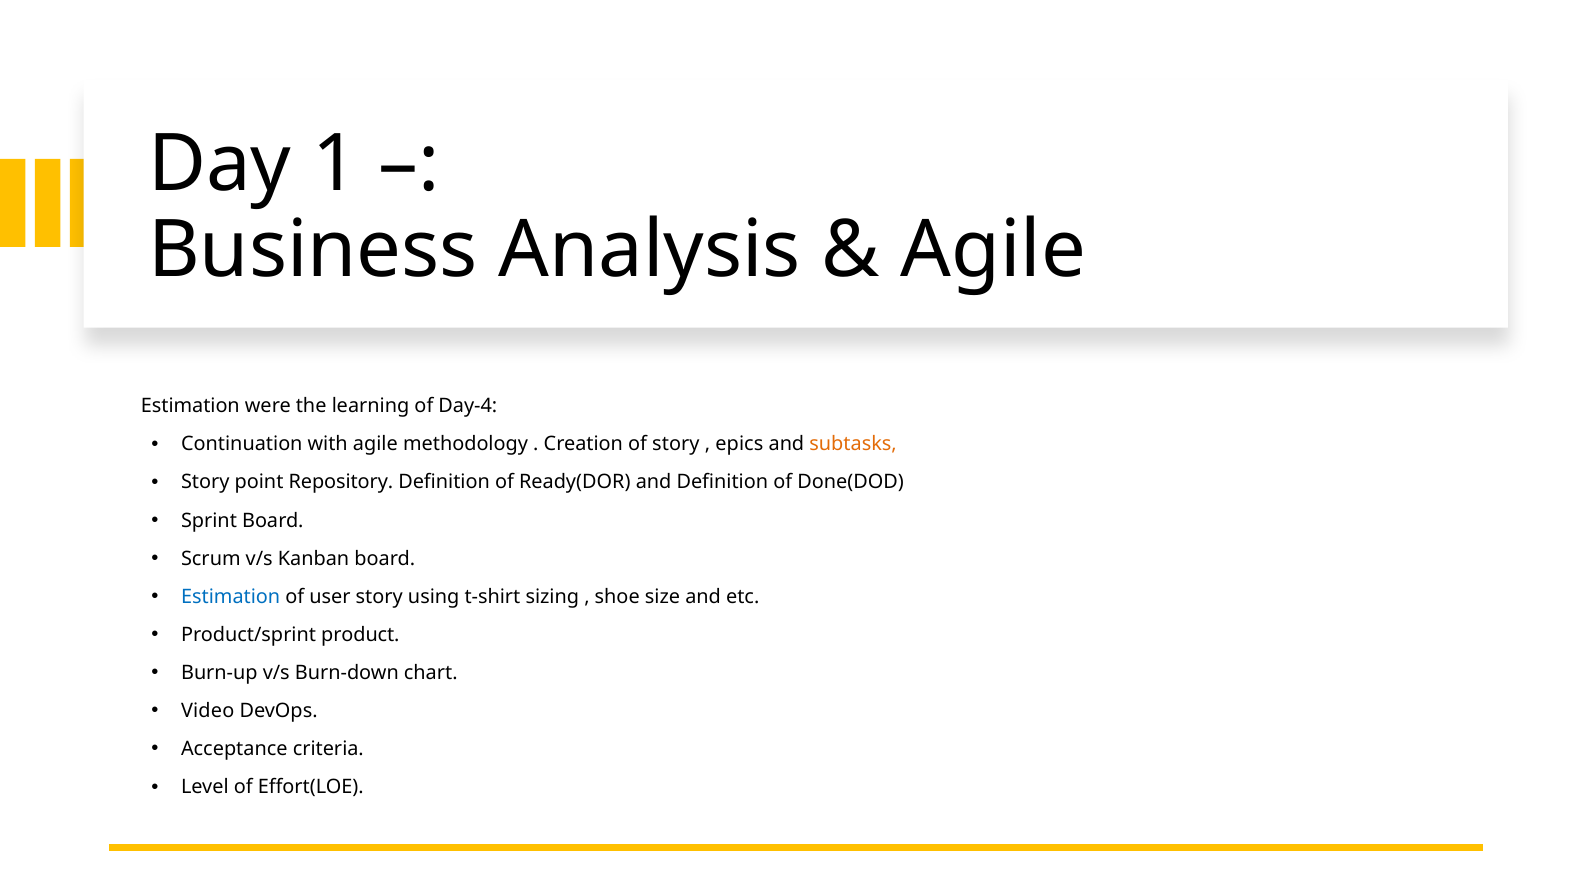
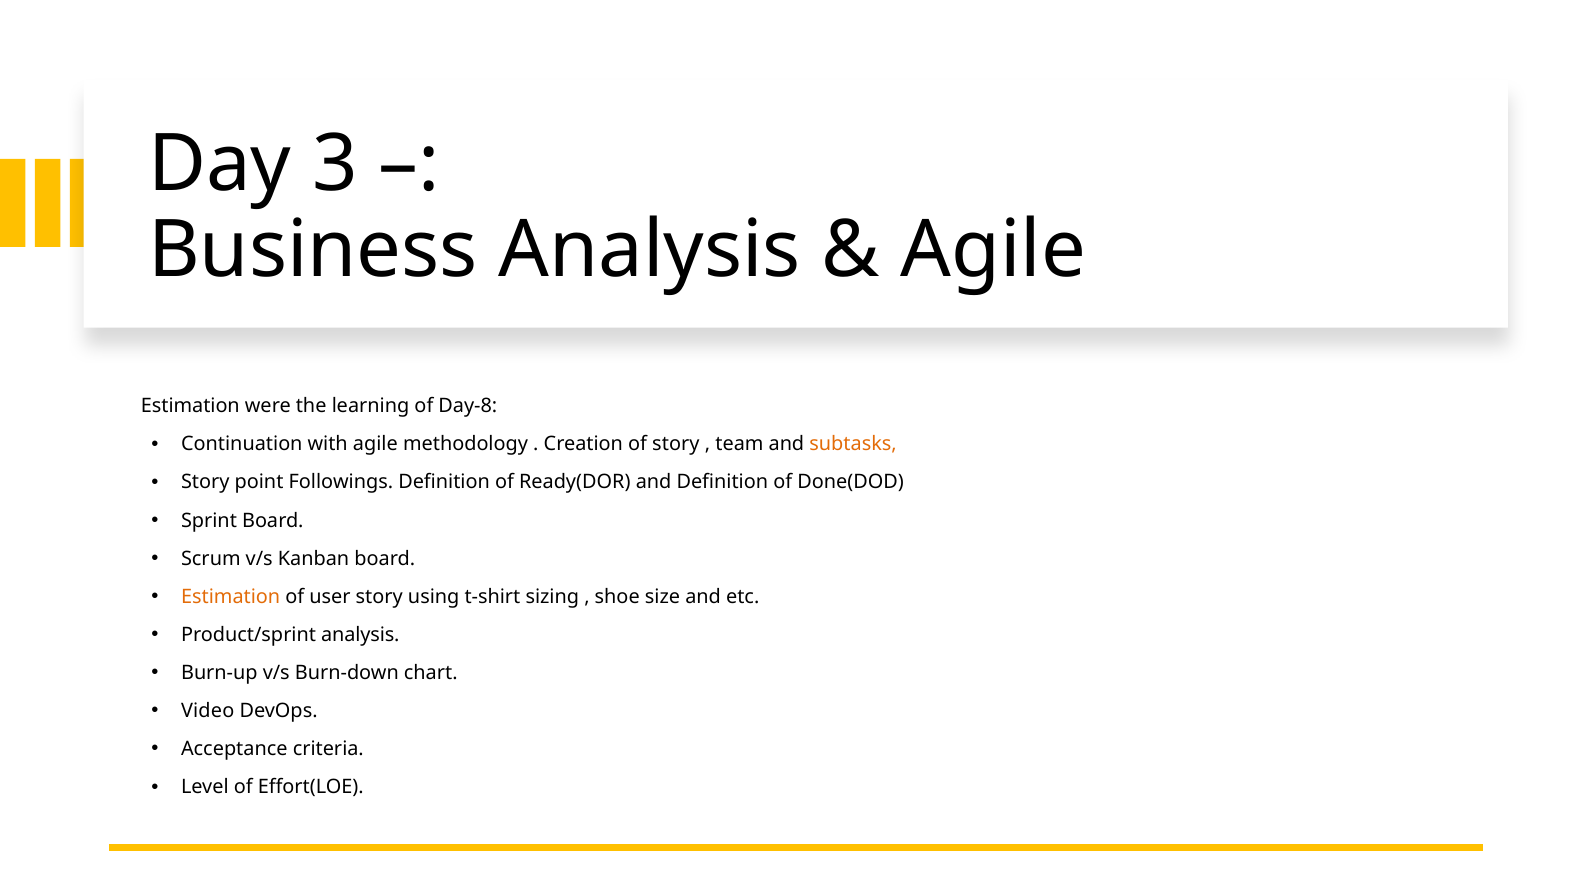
1: 1 -> 3 (335, 164)
Day-4: Day-4 -> Day-8 (468, 406)
epics: epics -> team (739, 444)
Repository: Repository -> Followings (341, 482)
Estimation colour: blue -> orange (231, 596)
Product/sprint product: product -> analysis (360, 634)
